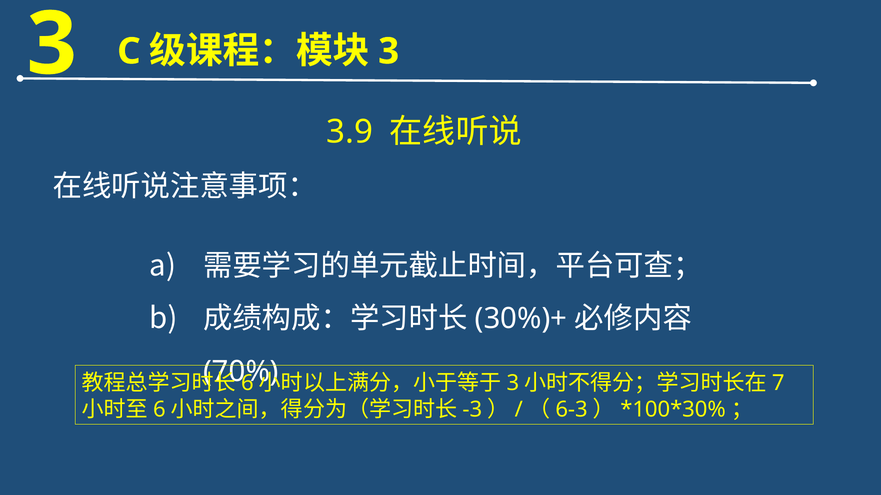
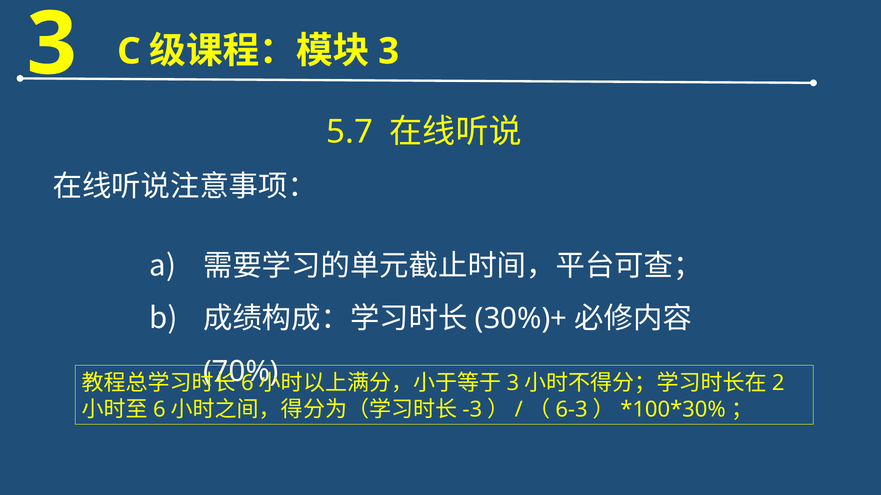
3.9: 3.9 -> 5.7 (350, 132)
7: 7 -> 2 (778, 384)
